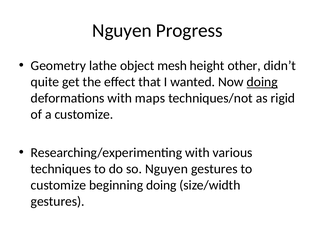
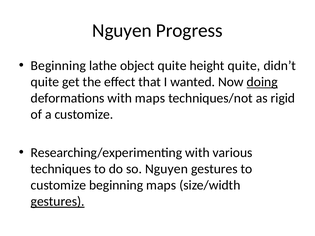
Geometry: Geometry -> Beginning (58, 66)
object mesh: mesh -> quite (172, 66)
height other: other -> quite (244, 66)
beginning doing: doing -> maps (161, 185)
gestures underline: none -> present (58, 202)
